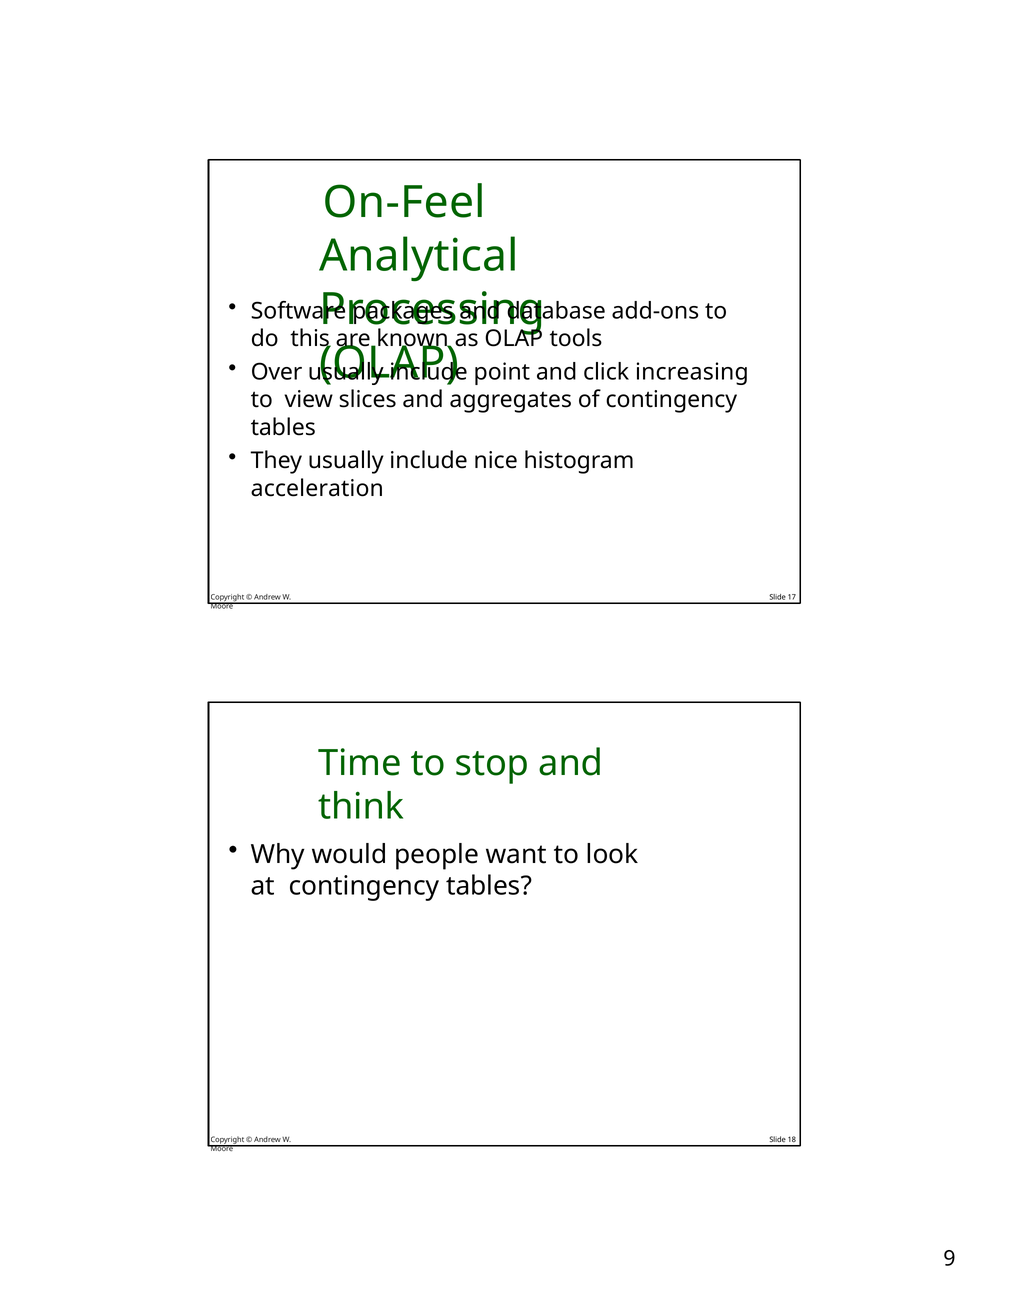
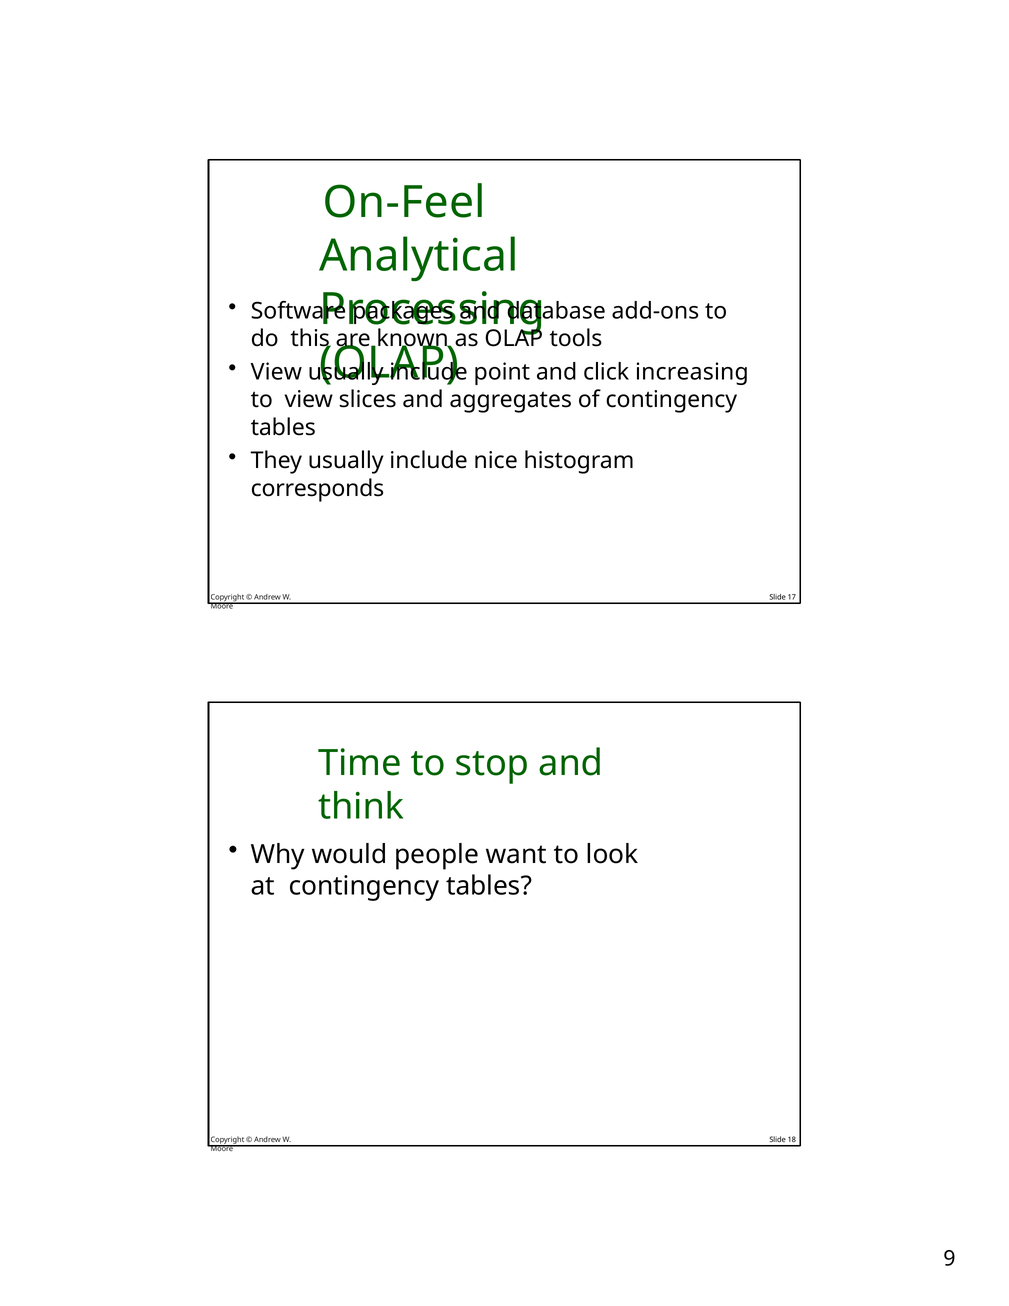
Over: Over -> View (276, 372)
acceleration: acceleration -> corresponds (317, 488)
